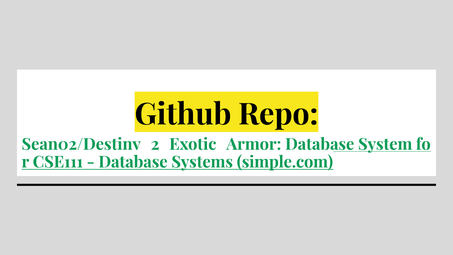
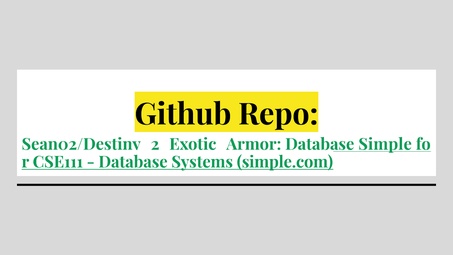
System: System -> Simple (385, 144)
